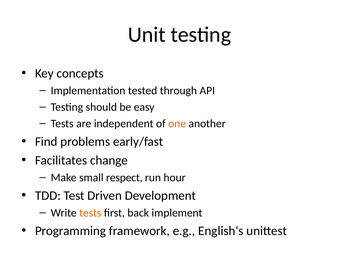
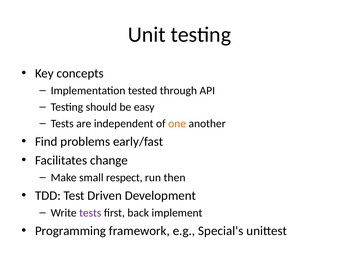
hour: hour -> then (175, 178)
tests colour: orange -> purple (90, 213)
English's: English's -> Special's (221, 231)
